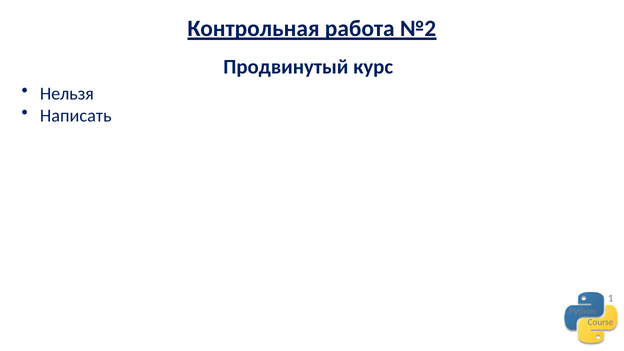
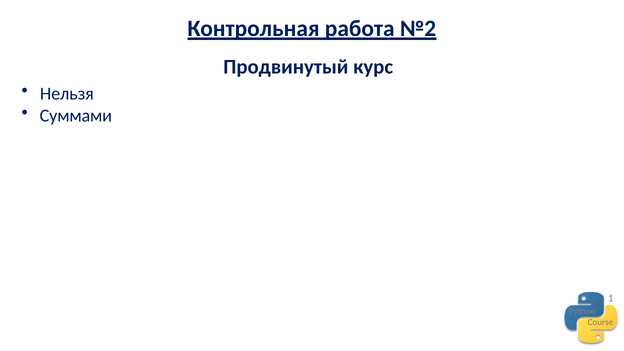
Написать: Написать -> Суммами (76, 116)
